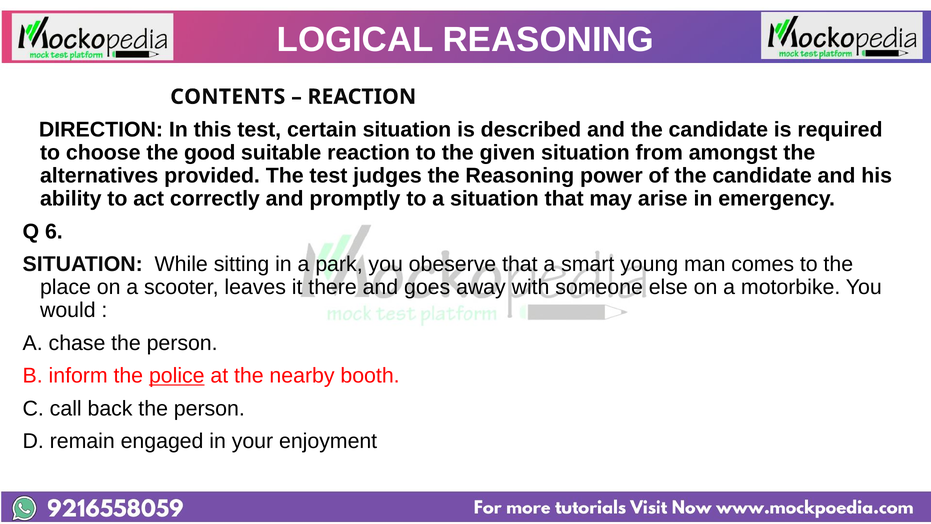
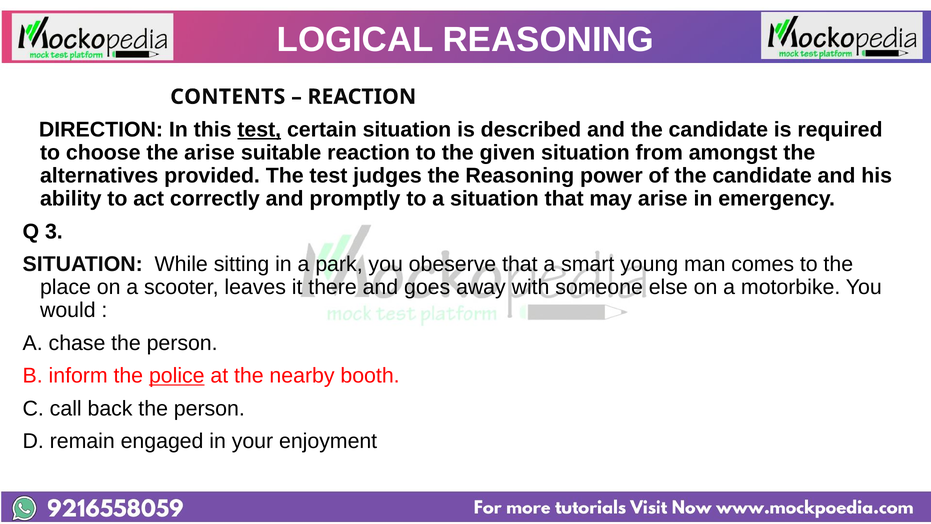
test underline: none -> present (259, 129)
the good: good -> arise (210, 153)
6: 6 -> 3 (54, 231)
